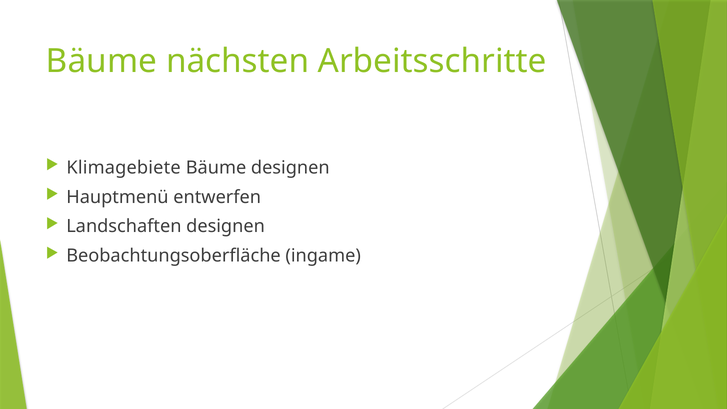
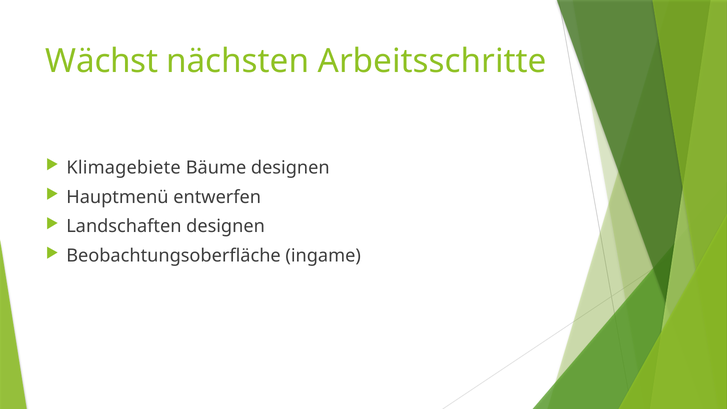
Bäume: Bäume -> Wächst (102, 61)
